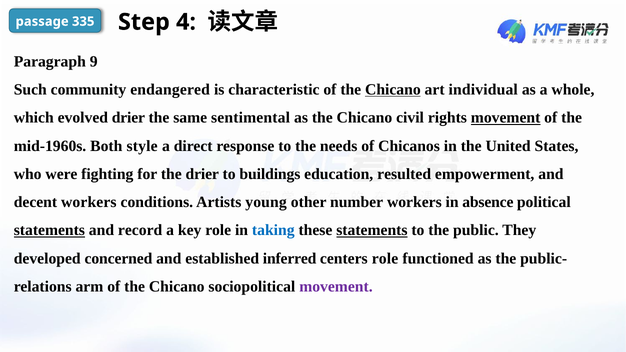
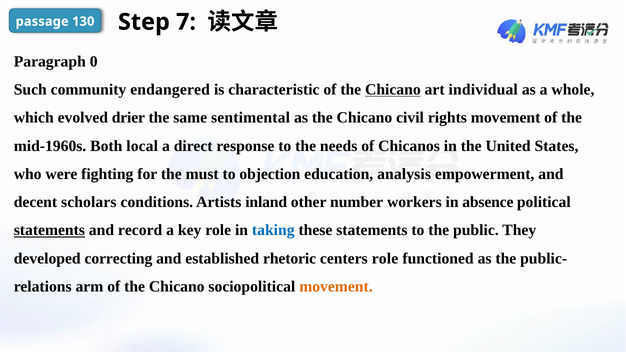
335: 335 -> 130 (83, 21)
4: 4 -> 7 (186, 22)
9: 9 -> 0 (94, 61)
movement underline: present -> none (506, 118)
style: style -> local (142, 146)
the drier: drier -> must (202, 174)
buildings: buildings -> objection (270, 174)
resulted: resulted -> analysis (404, 174)
decent workers: workers -> scholars (89, 202)
young: young -> inland (266, 202)
statements underline: present -> none (372, 230)
concerned: concerned -> correcting (118, 259)
inferred: inferred -> rhetoric (290, 259)
movement colour: purple -> orange (336, 287)
